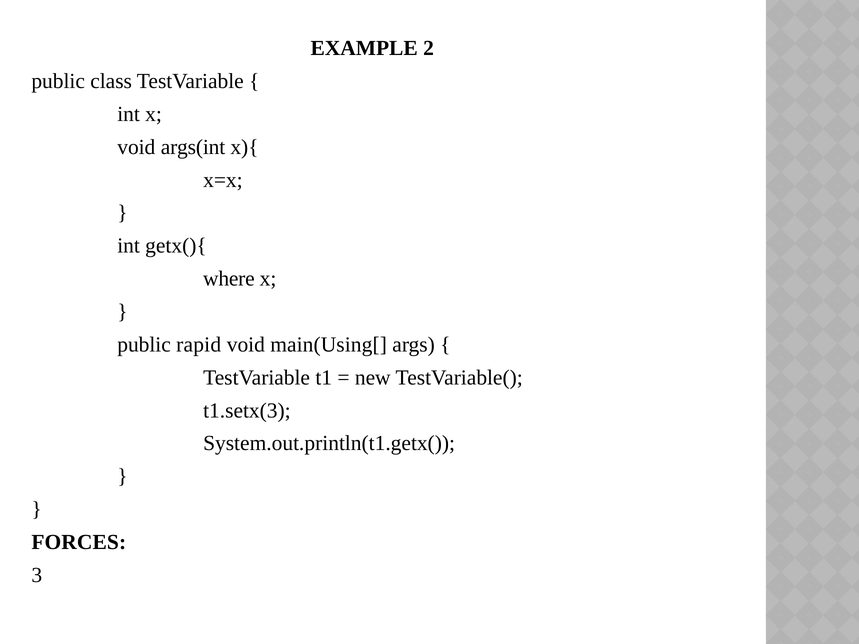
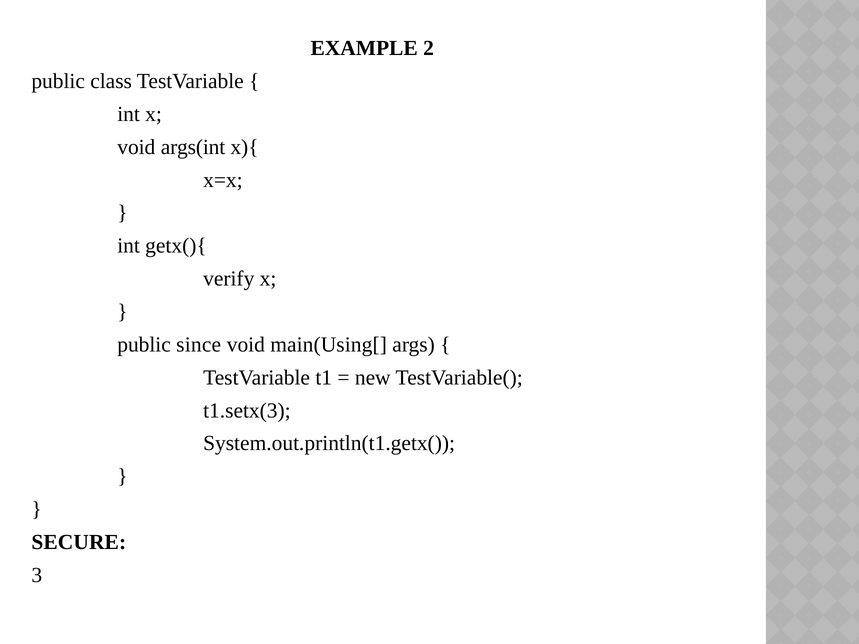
where: where -> verify (229, 279)
rapid: rapid -> since (199, 345)
FORCES: FORCES -> SECURE (79, 542)
